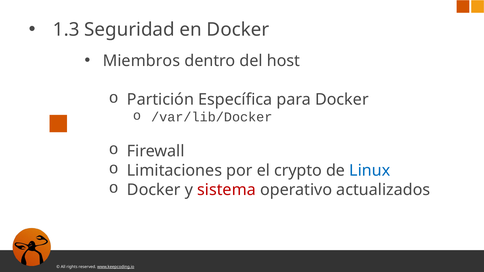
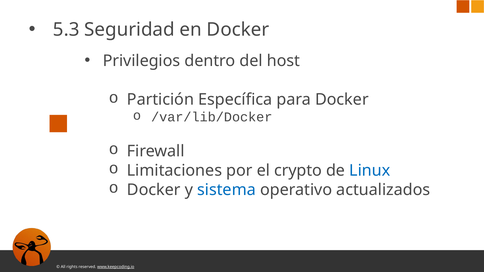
1.3: 1.3 -> 5.3 (66, 30)
Miembros: Miembros -> Privilegios (141, 61)
sistema colour: red -> blue (227, 190)
